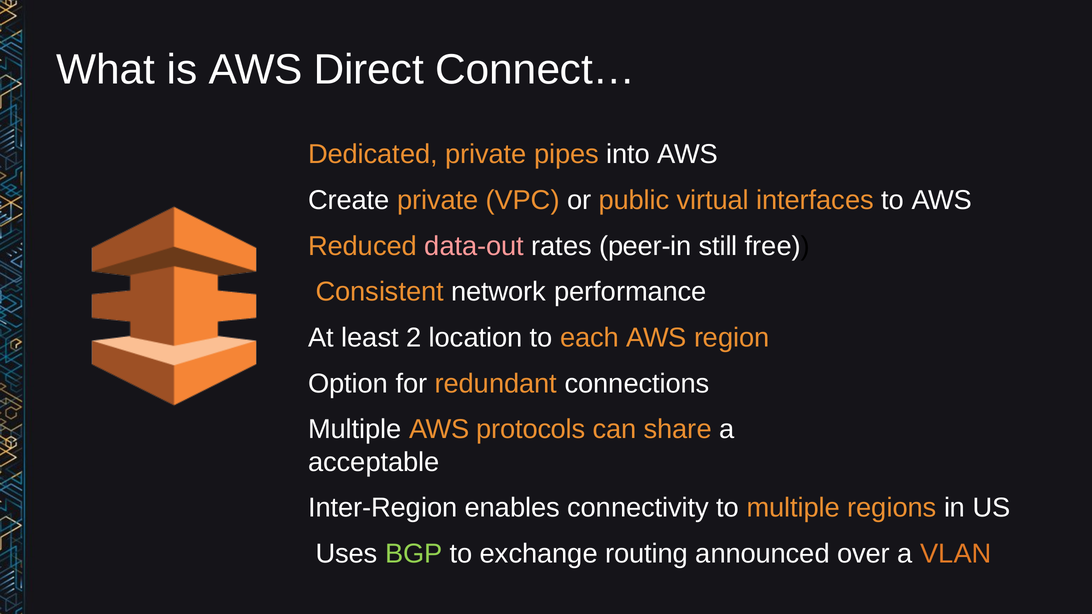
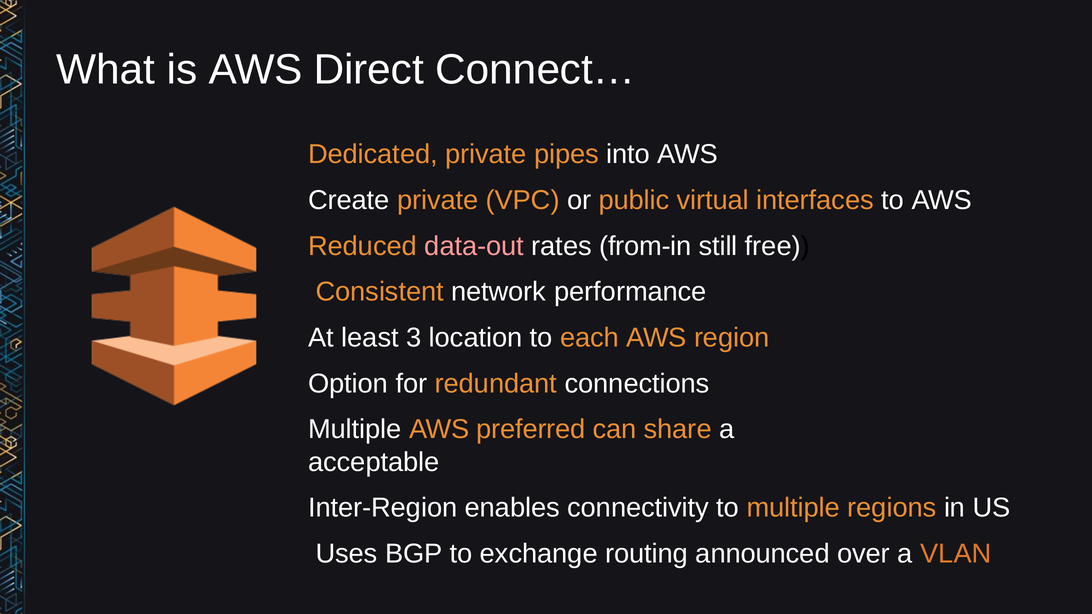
peer-in: peer-in -> from-in (645, 246)
2: 2 -> 3 (414, 338)
protocols: protocols -> preferred (531, 430)
BGP colour: light green -> white (414, 554)
